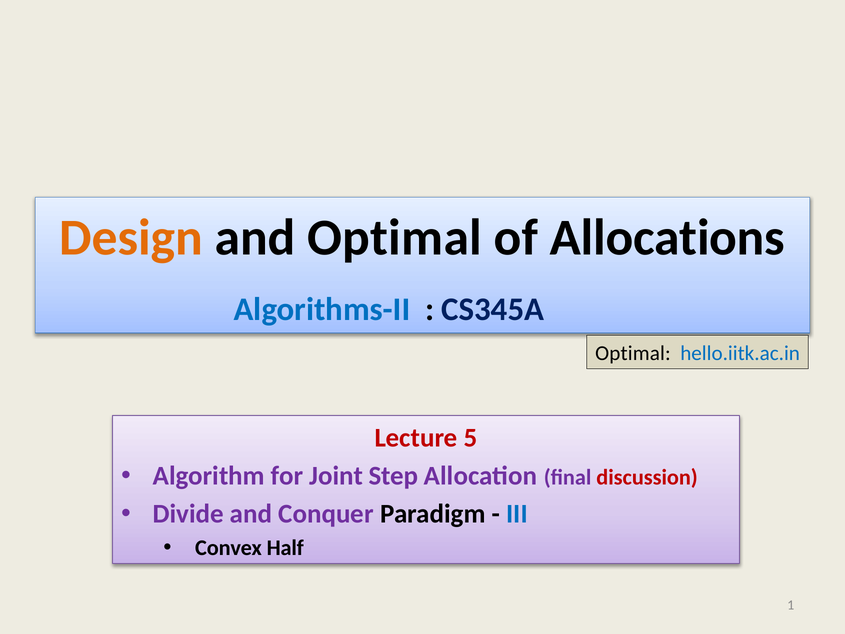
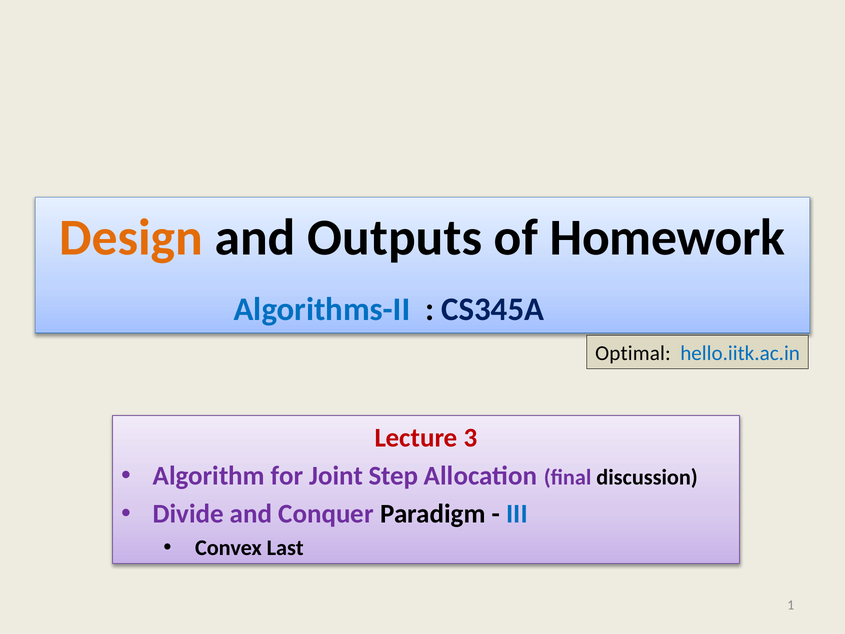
and Optimal: Optimal -> Outputs (395, 238)
Allocations: Allocations -> Homework (667, 238)
5: 5 -> 3 (470, 438)
discussion colour: red -> black (647, 477)
Half: Half -> Last (285, 548)
